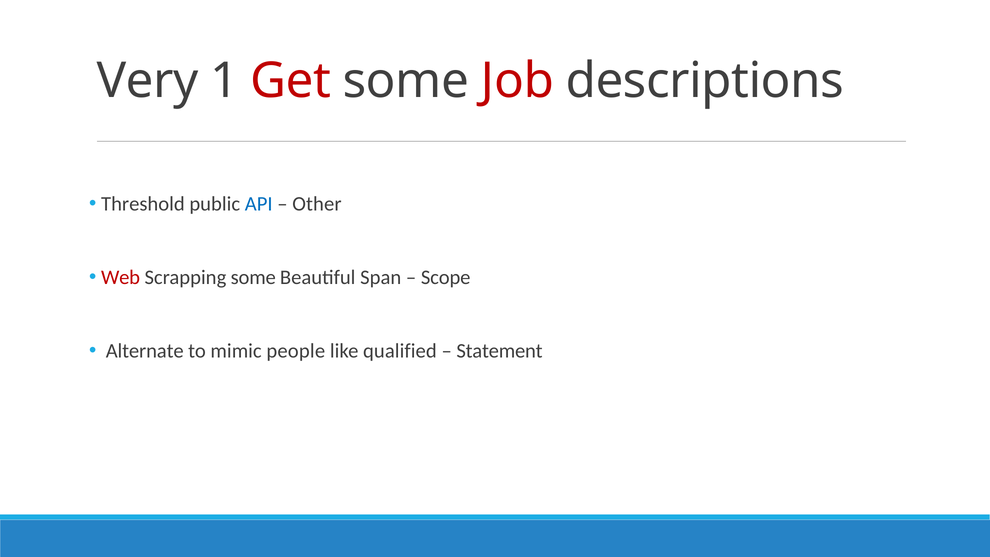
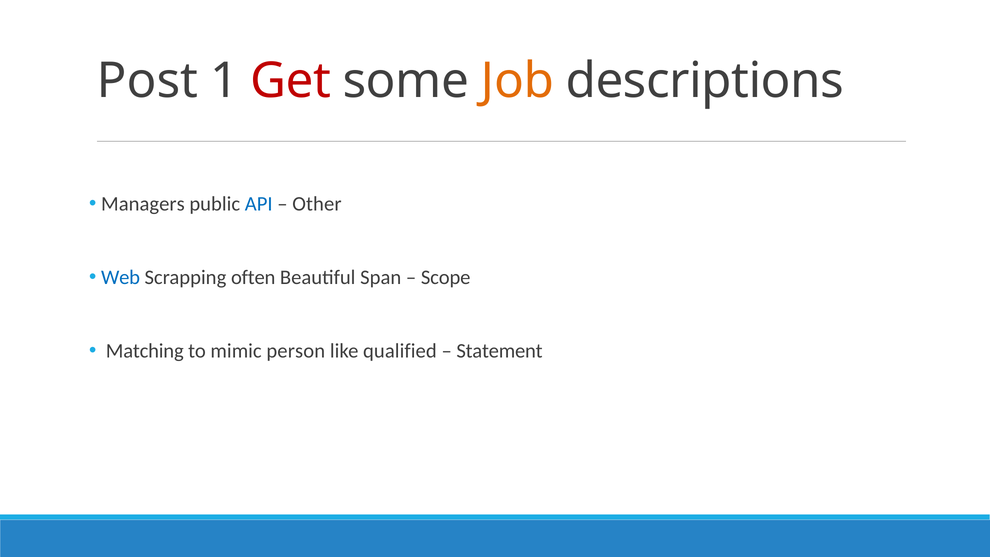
Very: Very -> Post (147, 81)
Job colour: red -> orange (517, 81)
Threshold: Threshold -> Managers (143, 204)
Web colour: red -> blue (121, 277)
Scrapping some: some -> often (253, 277)
Alternate: Alternate -> Matching (145, 351)
people: people -> person (296, 351)
